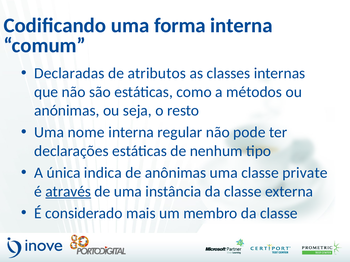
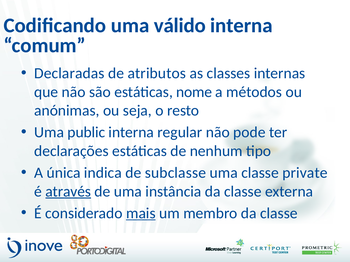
forma: forma -> válido (180, 25)
como: como -> nome (194, 92)
nome: nome -> public (86, 133)
anônimas: anônimas -> subclasse (175, 173)
mais underline: none -> present (141, 214)
